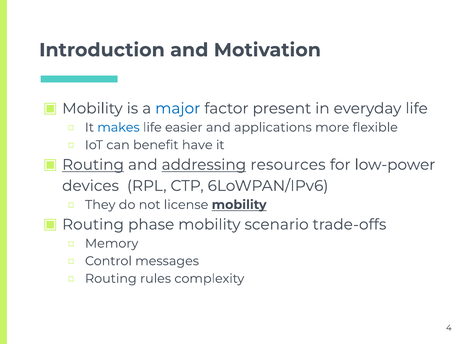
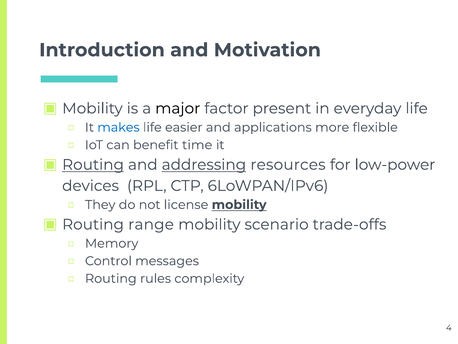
major colour: blue -> black (178, 108)
have: have -> time (197, 145)
phase: phase -> range (151, 224)
